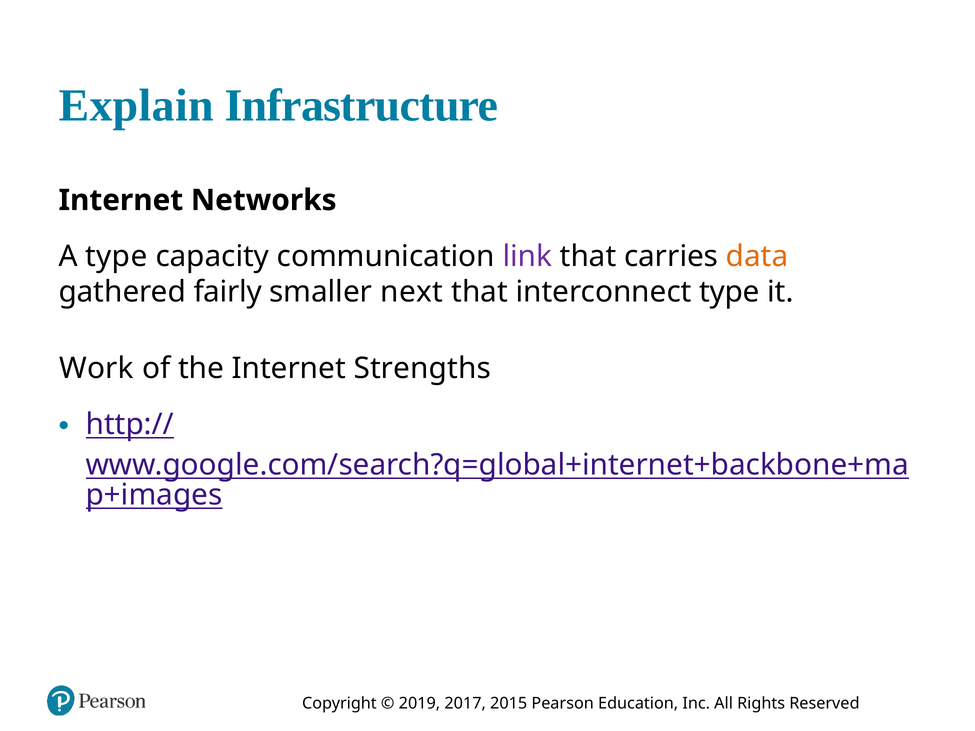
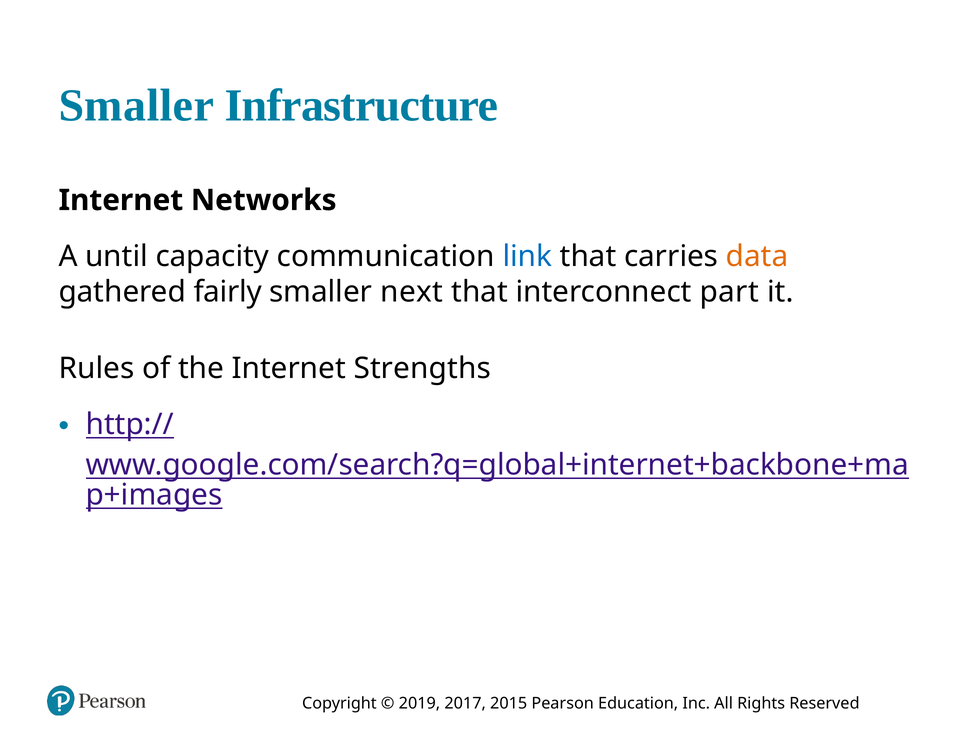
Explain: Explain -> Smaller (136, 106)
A type: type -> until (117, 256)
link colour: purple -> blue (527, 256)
interconnect type: type -> part (729, 292)
Work: Work -> Rules (97, 368)
